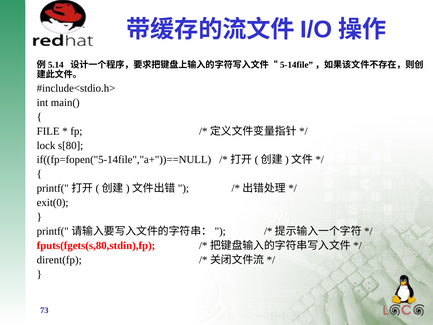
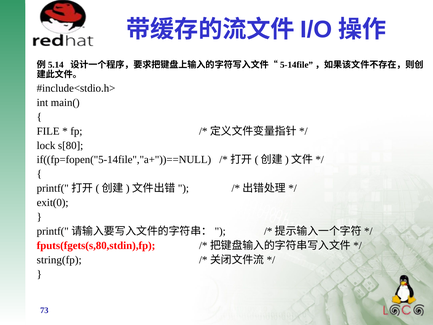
dirent(fp: dirent(fp -> string(fp (59, 260)
